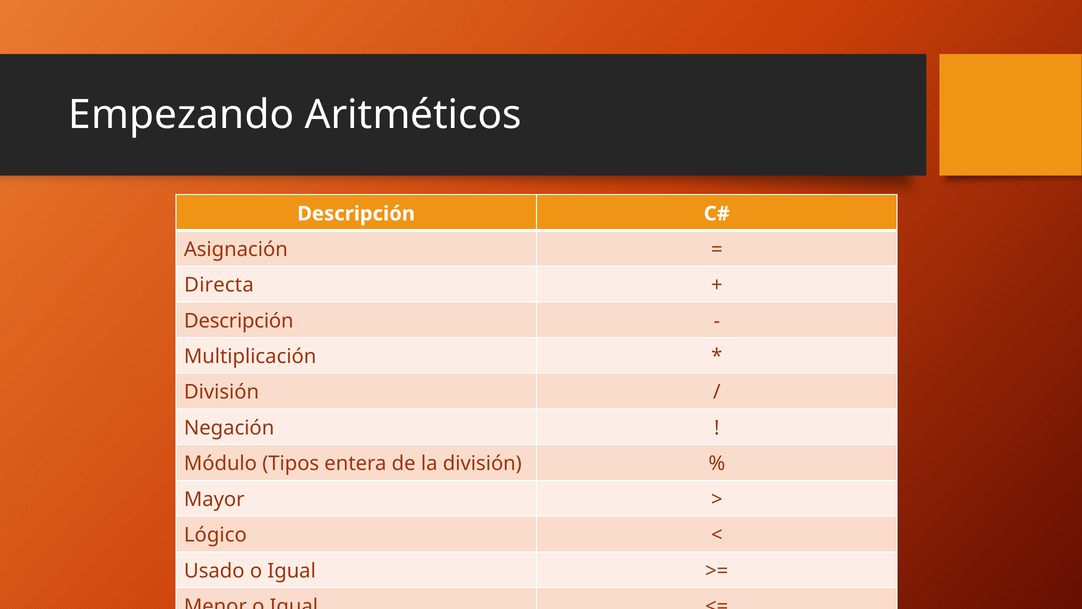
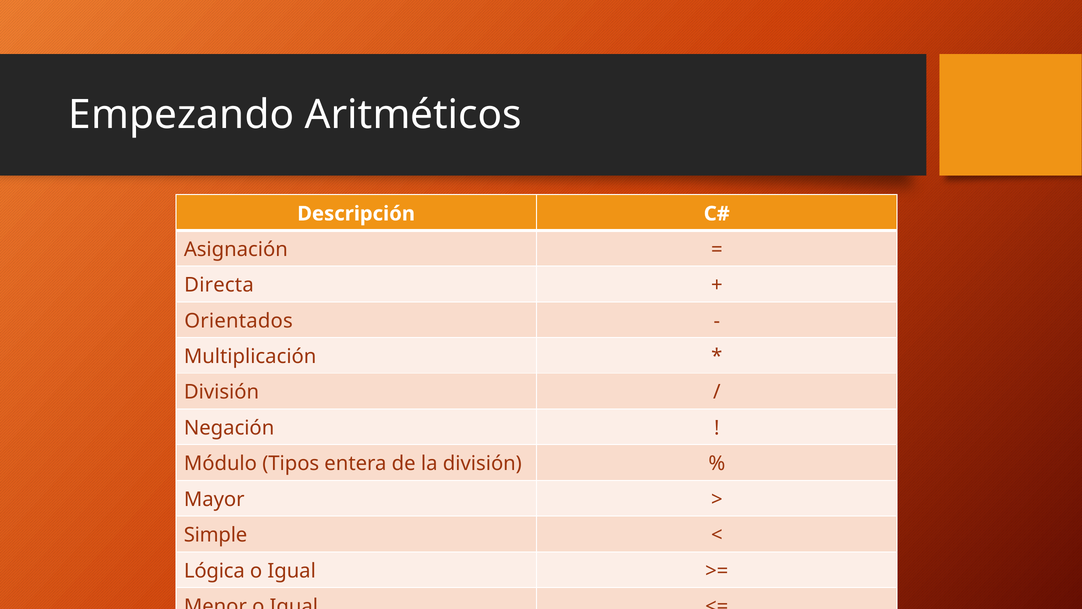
Descripción: Descripción -> Orientados (239, 321)
Lógico: Lógico -> Simple (216, 535)
Usado: Usado -> Lógica (214, 570)
